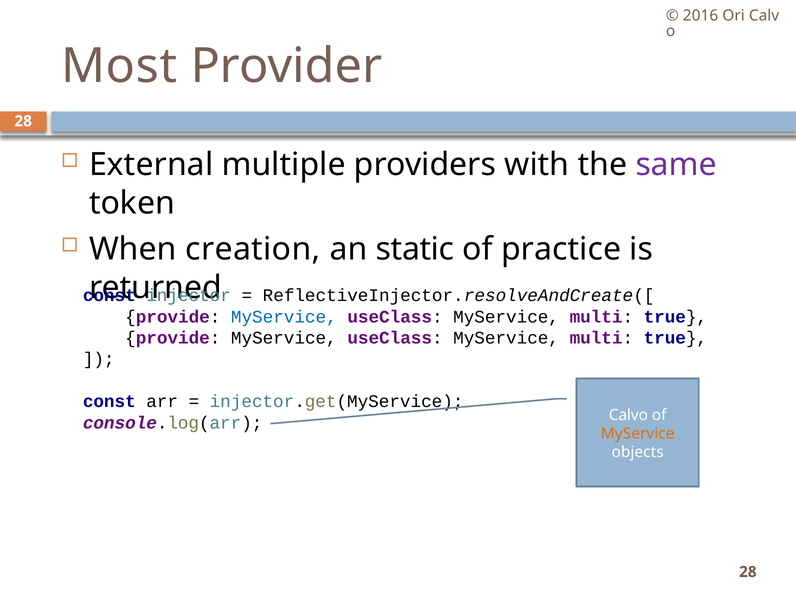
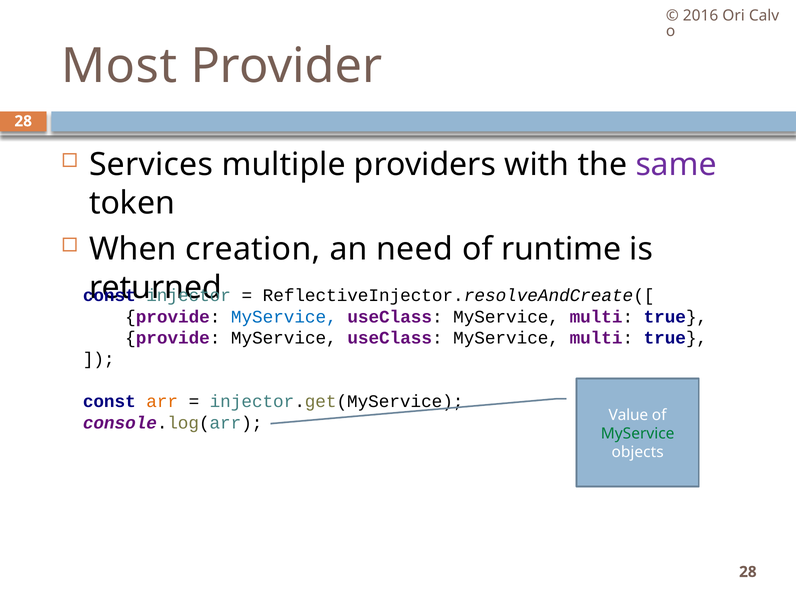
External: External -> Services (151, 165)
static: static -> need (415, 249)
practice: practice -> runtime (561, 249)
arr colour: black -> orange (162, 402)
Calvo: Calvo -> Value (628, 415)
MyService colour: orange -> green (638, 434)
